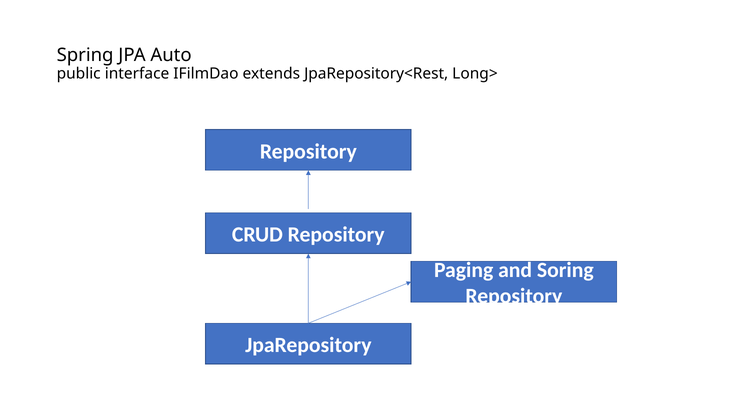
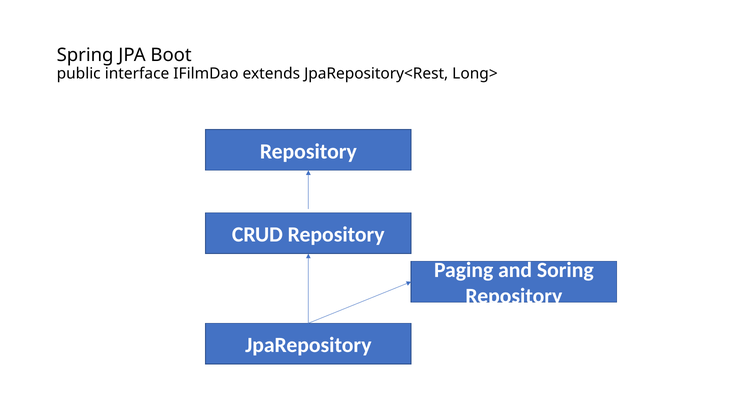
Auto: Auto -> Boot (171, 55)
